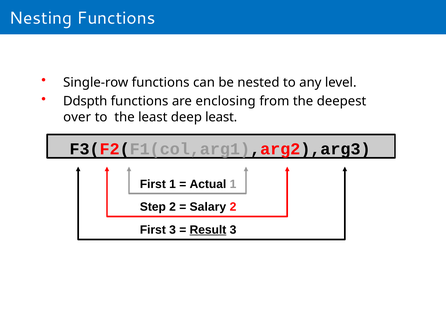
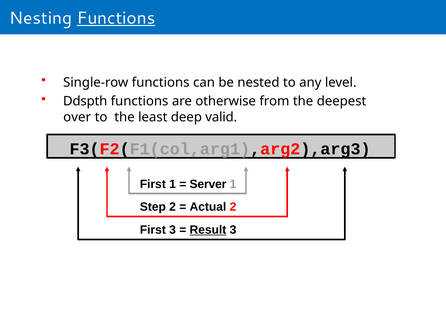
Functions underline: none -> present (116, 18)
enclosing: enclosing -> otherwise (226, 101)
deep least: least -> valid (221, 117)
Actual: Actual -> Server (208, 184)
Salary: Salary -> Actual (208, 207)
